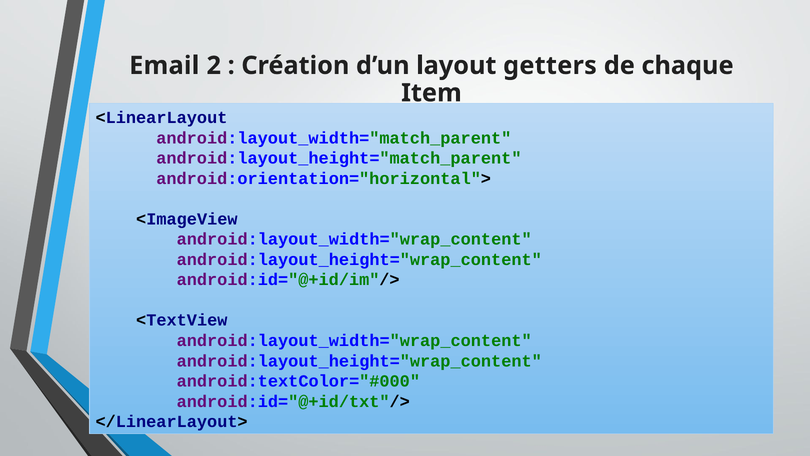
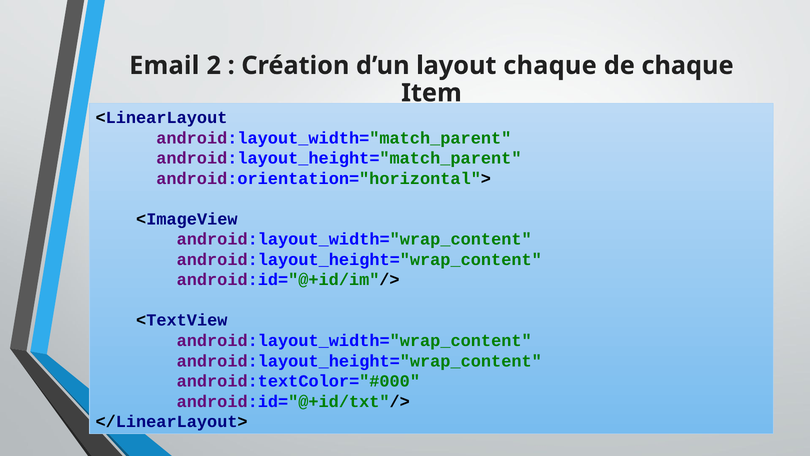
layout getters: getters -> chaque (550, 66)
